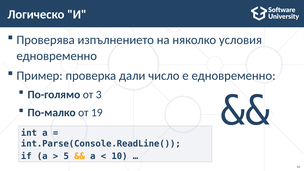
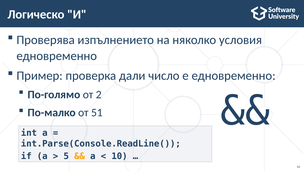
3: 3 -> 2 (99, 94)
19: 19 -> 51 (97, 113)
